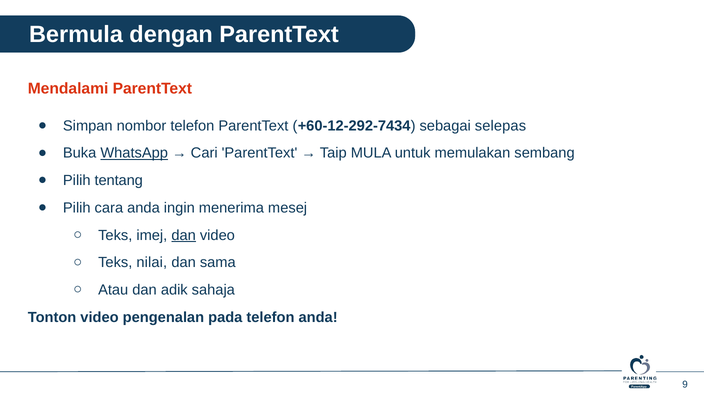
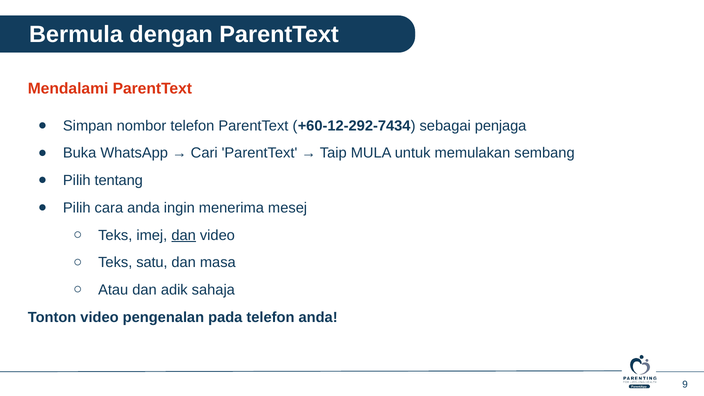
selepas: selepas -> penjaga (501, 126)
WhatsApp underline: present -> none (134, 153)
nilai: nilai -> satu (152, 263)
sama: sama -> masa (218, 263)
